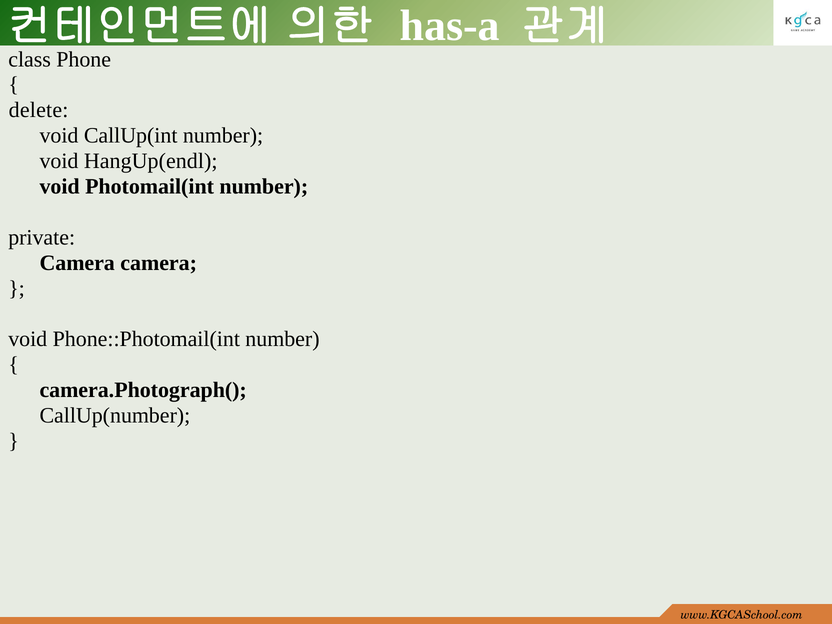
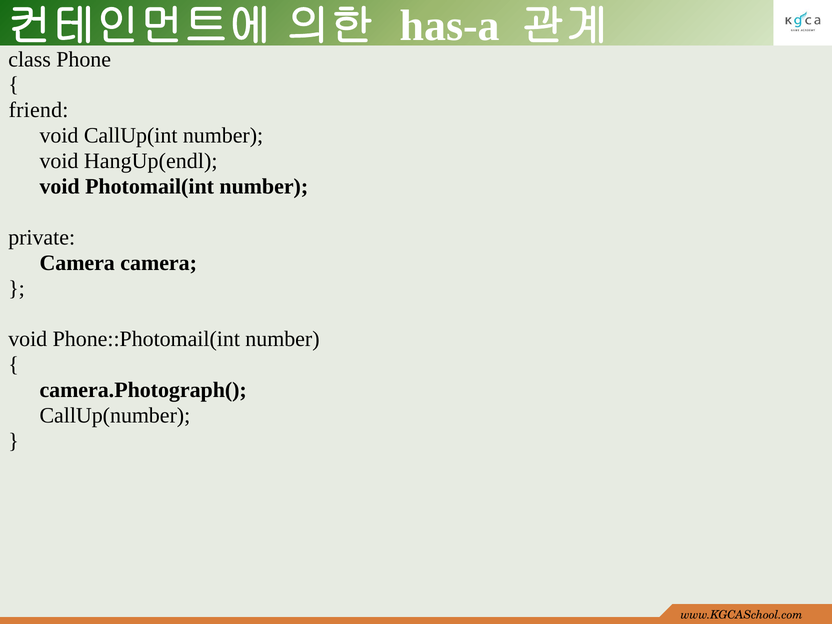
delete: delete -> friend (39, 110)
